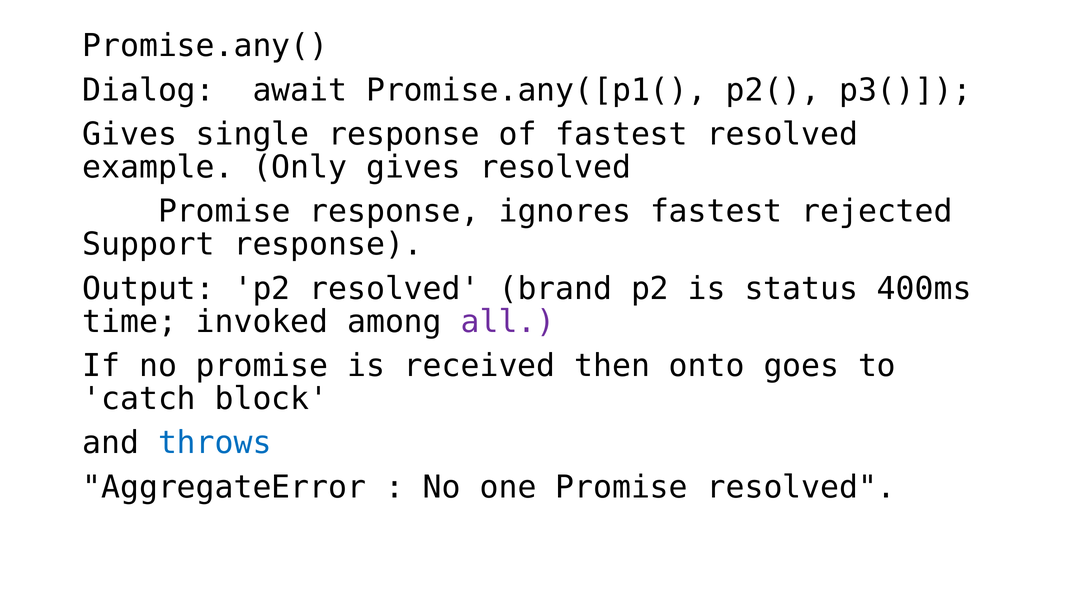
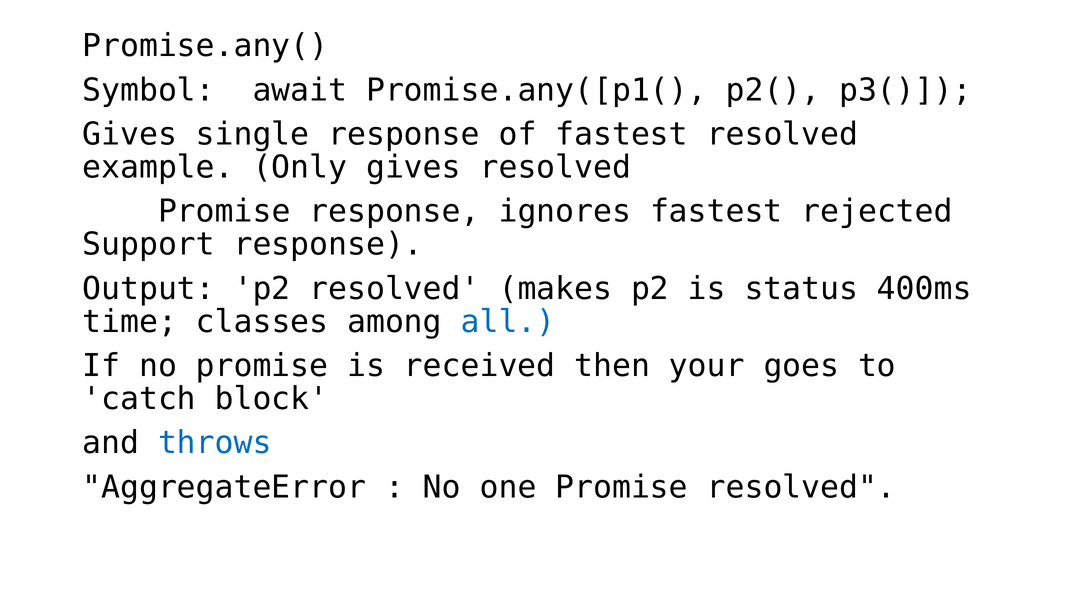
Dialog: Dialog -> Symbol (149, 90)
brand: brand -> makes (555, 288)
invoked: invoked -> classes (262, 321)
all colour: purple -> blue (508, 321)
onto: onto -> your (707, 366)
